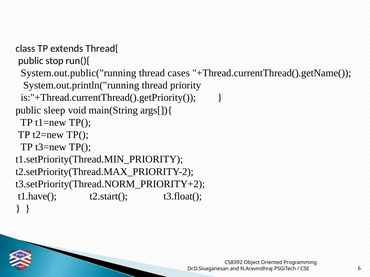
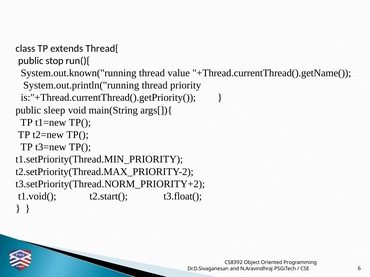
System.out.public("running: System.out.public("running -> System.out.known("running (79, 73)
cases: cases -> value (179, 73)
t1.have(: t1.have( -> t1.void( (37, 197)
